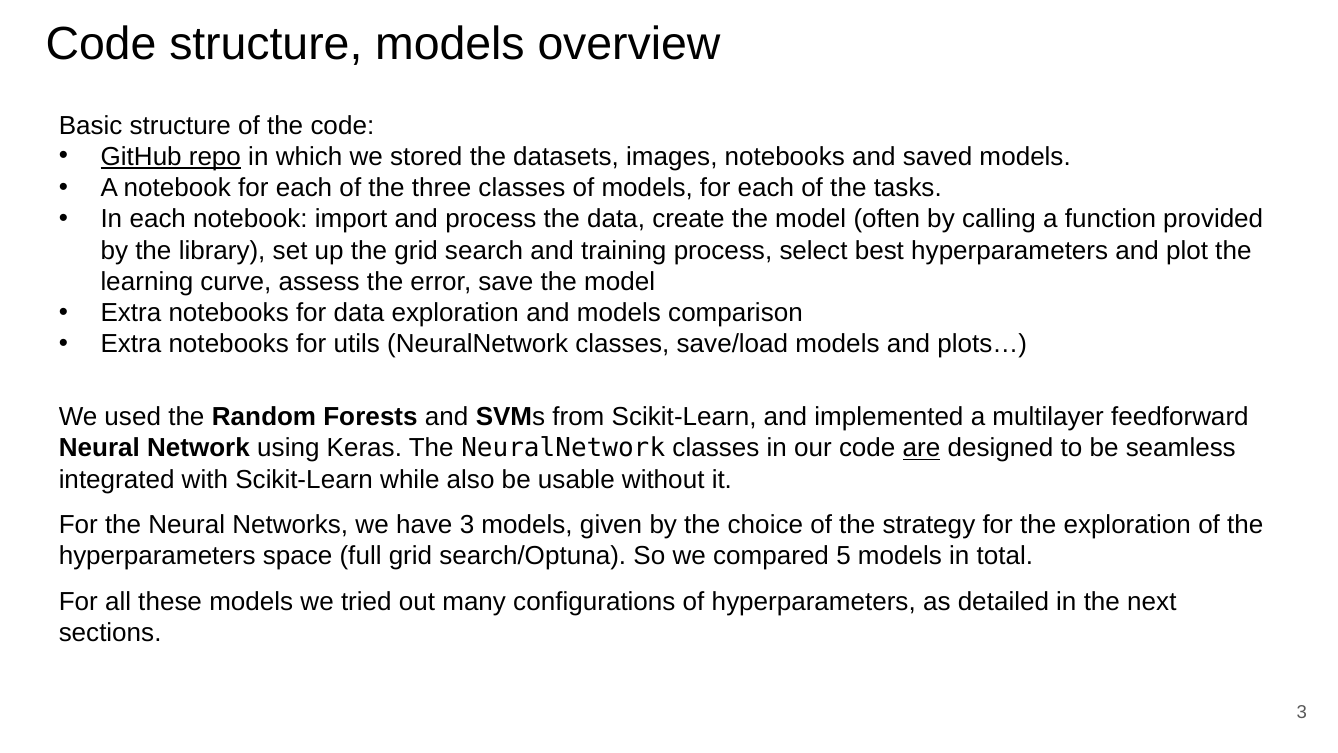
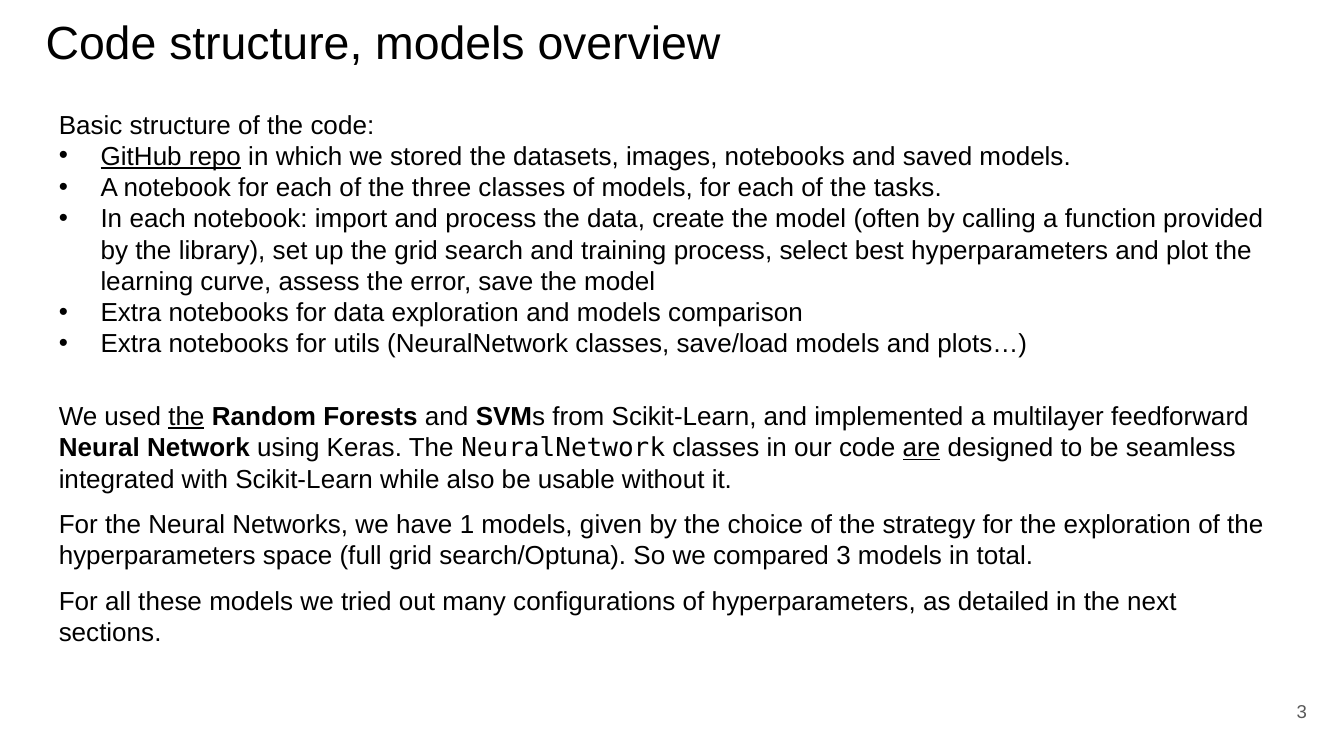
the underline: none -> present (186, 417)
have 3: 3 -> 1 (467, 525)
compared 5: 5 -> 3 (844, 556)
